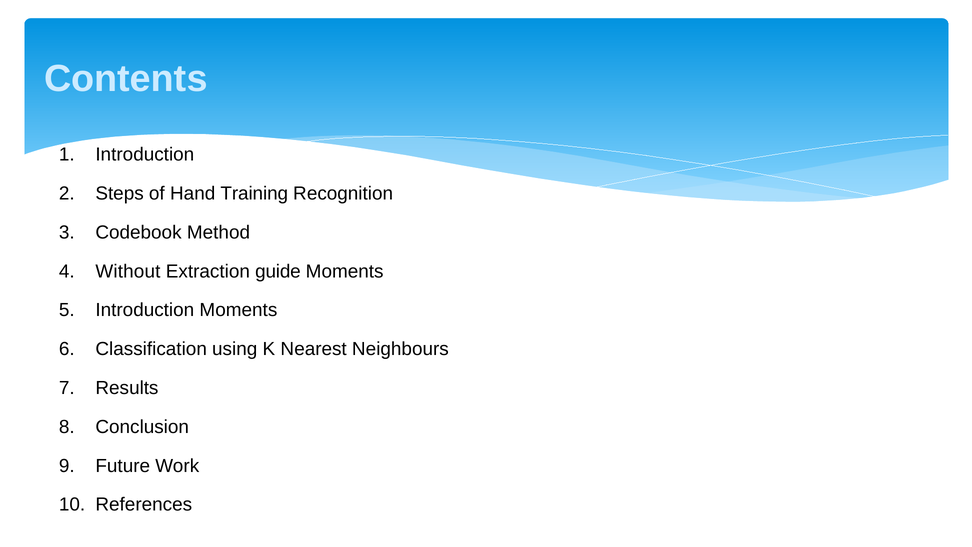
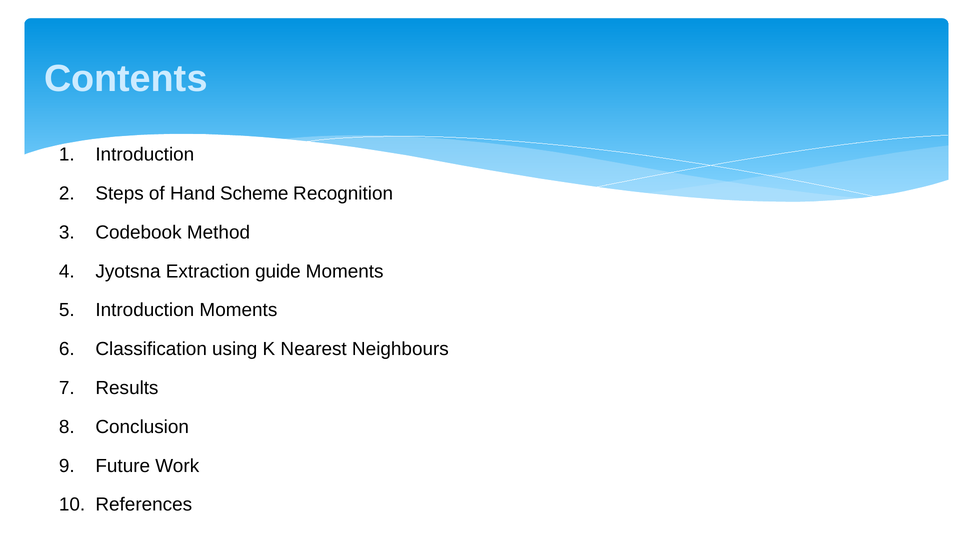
Training: Training -> Scheme (254, 193)
Without: Without -> Jyotsna (128, 271)
